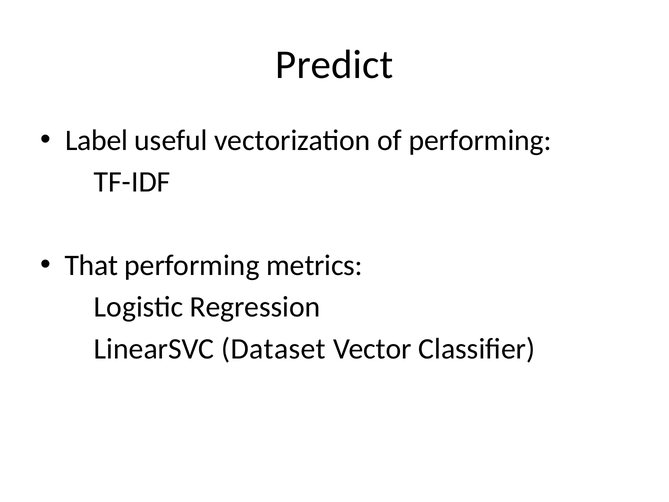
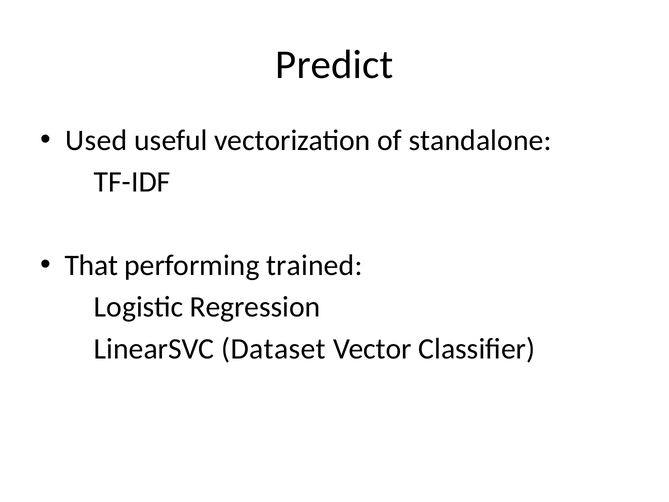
Label: Label -> Used (96, 140)
of performing: performing -> standalone (480, 140)
metrics: metrics -> trained (314, 265)
